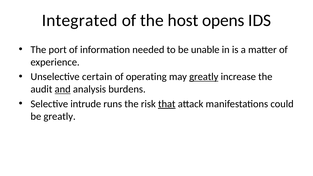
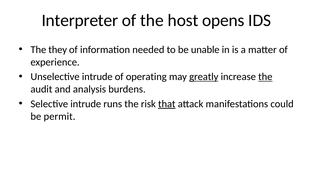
Integrated: Integrated -> Interpreter (80, 20)
port: port -> they (58, 50)
Unselective certain: certain -> intrude (97, 77)
the underline: none -> present (265, 77)
and underline: present -> none (63, 89)
be greatly: greatly -> permit (60, 116)
